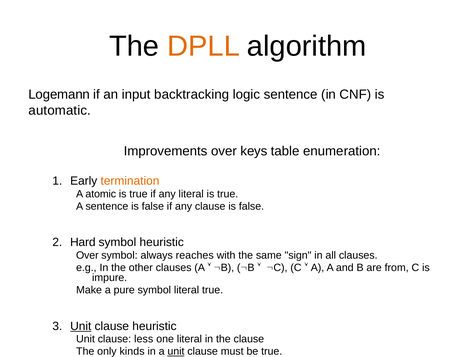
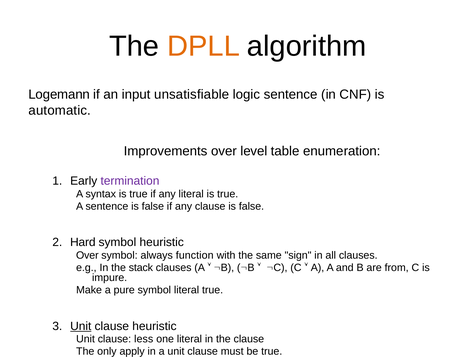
backtracking: backtracking -> unsatisfiable (192, 95)
keys: keys -> level (254, 151)
termination colour: orange -> purple (130, 181)
atomic: atomic -> syntax (101, 194)
reaches: reaches -> function (195, 255)
other: other -> stack (141, 268)
kinds: kinds -> apply (132, 351)
unit underline: present -> none (176, 351)
